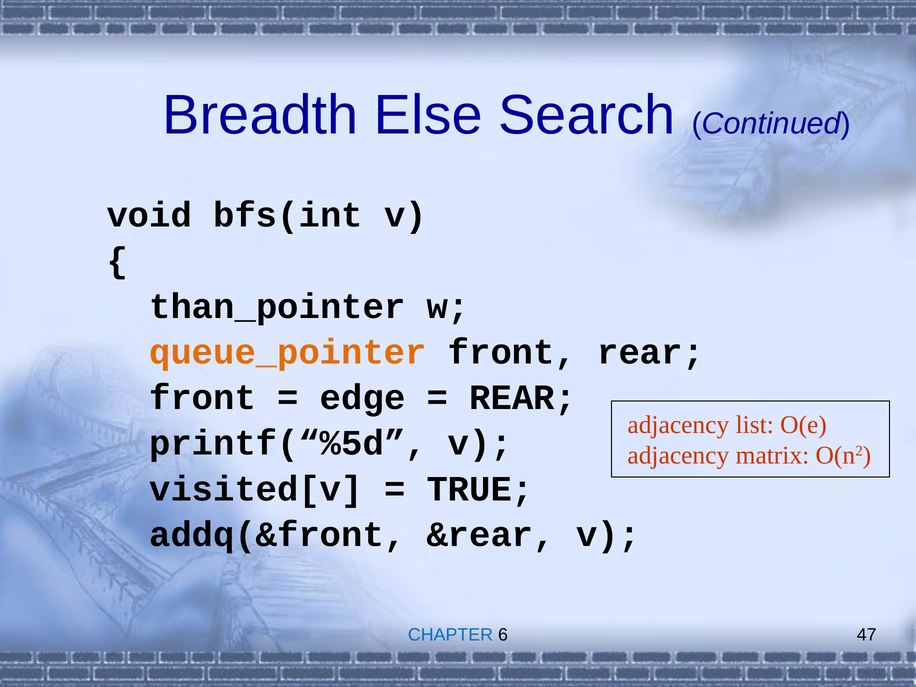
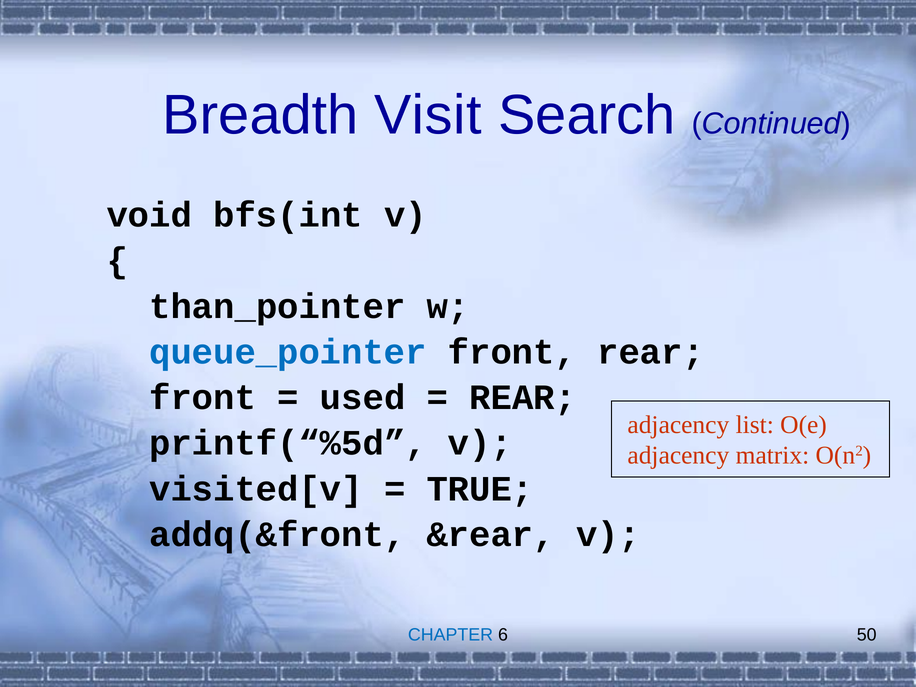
Else: Else -> Visit (428, 115)
queue_pointer colour: orange -> blue (288, 352)
edge: edge -> used (363, 398)
47: 47 -> 50 (867, 635)
